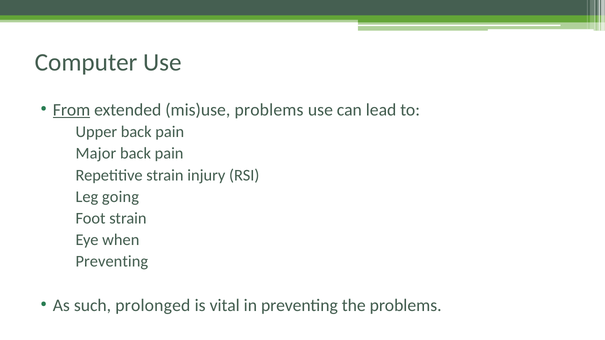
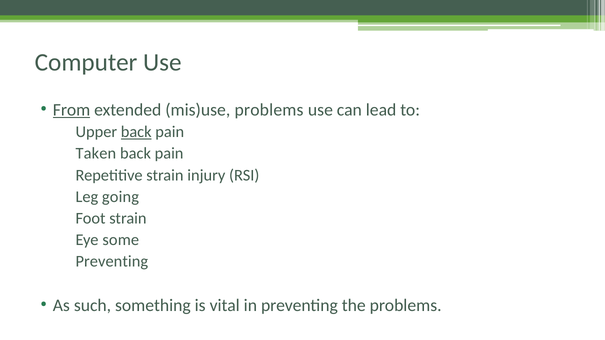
back underline: none -> present (136, 132)
Major: Major -> Taken (96, 154)
when: when -> some (121, 240)
prolonged: prolonged -> something (153, 306)
